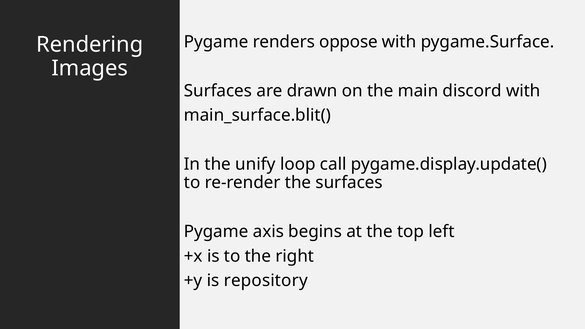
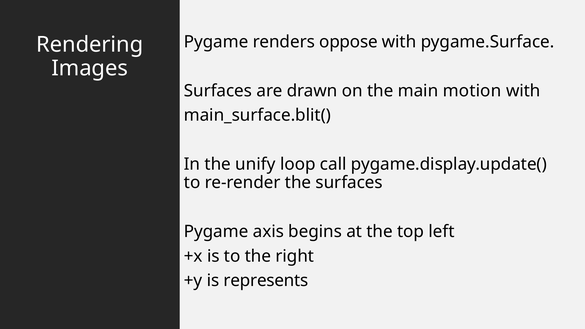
discord: discord -> motion (472, 91)
repository: repository -> represents (266, 281)
